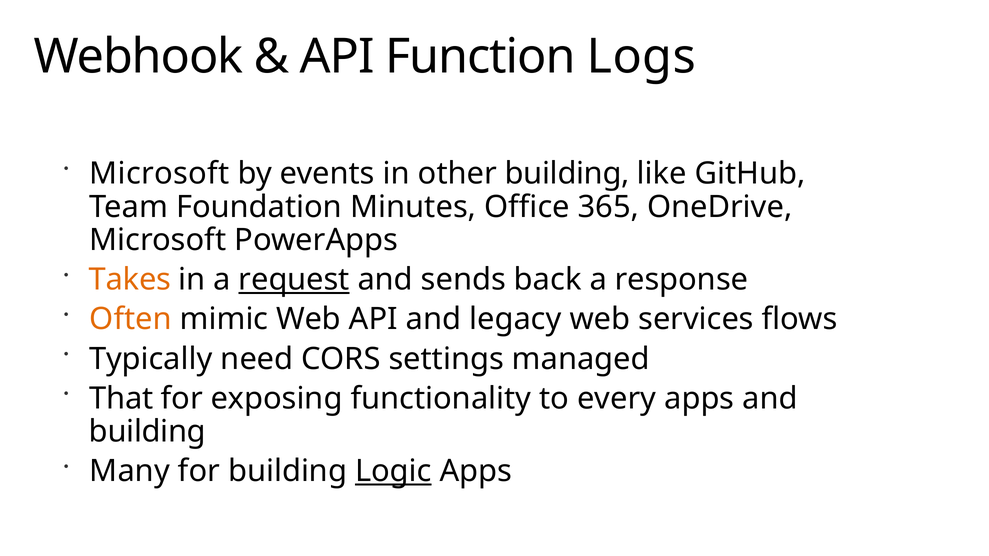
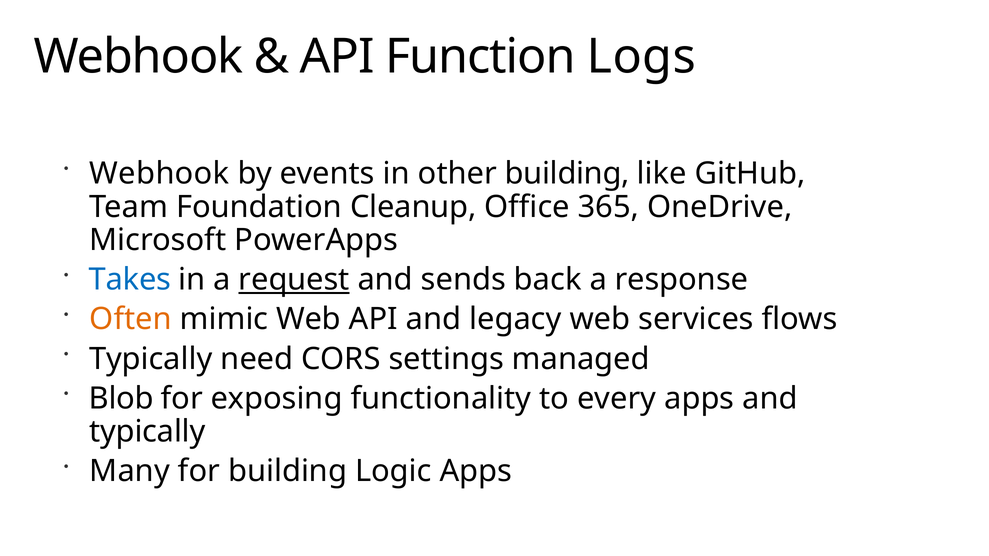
Microsoft: Microsoft -> Webhook (159, 174)
Minutes: Minutes -> Cleanup (413, 207)
Takes colour: orange -> blue (130, 280)
That: That -> Blob (121, 399)
building: building -> typically (147, 432)
Logic underline: present -> none (393, 472)
